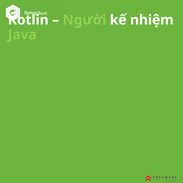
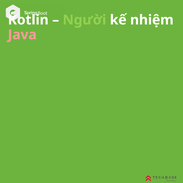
Java colour: light green -> pink (22, 35)
